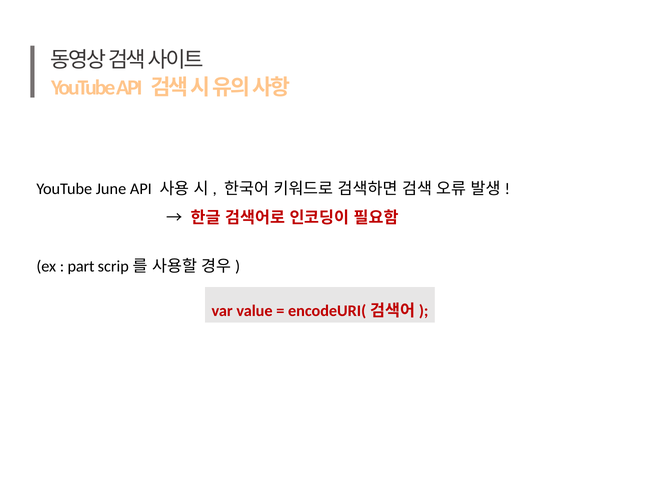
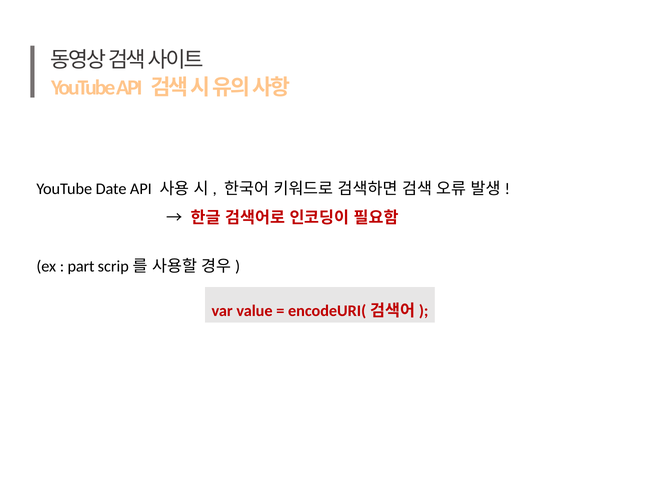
June: June -> Date (111, 189)
